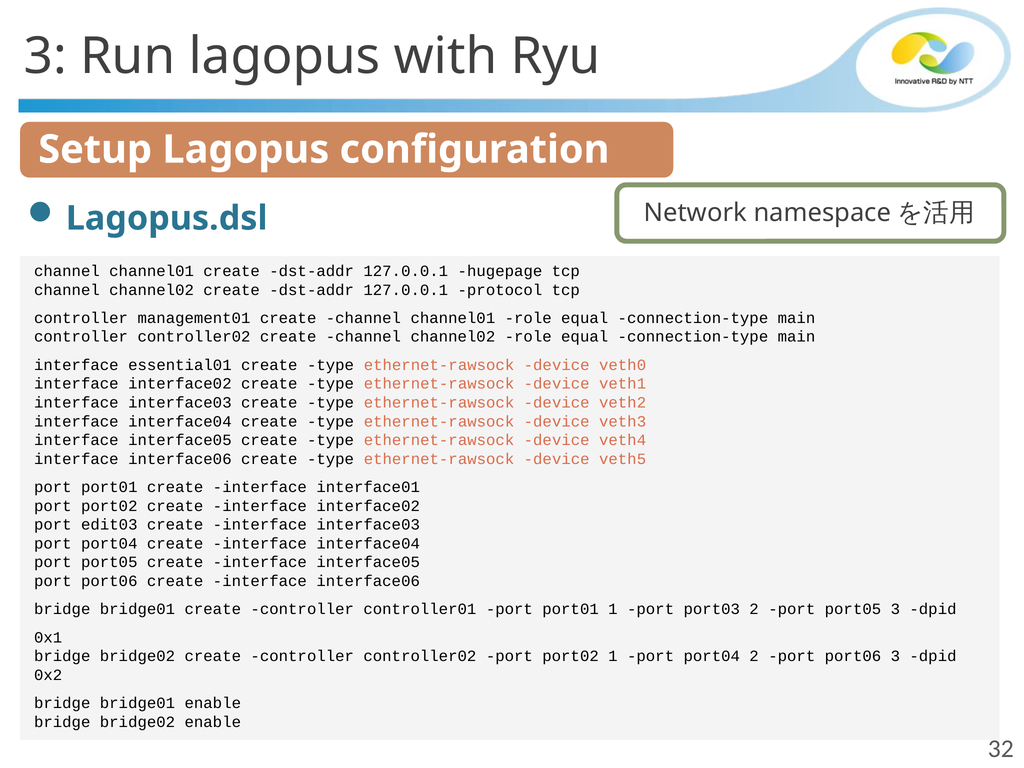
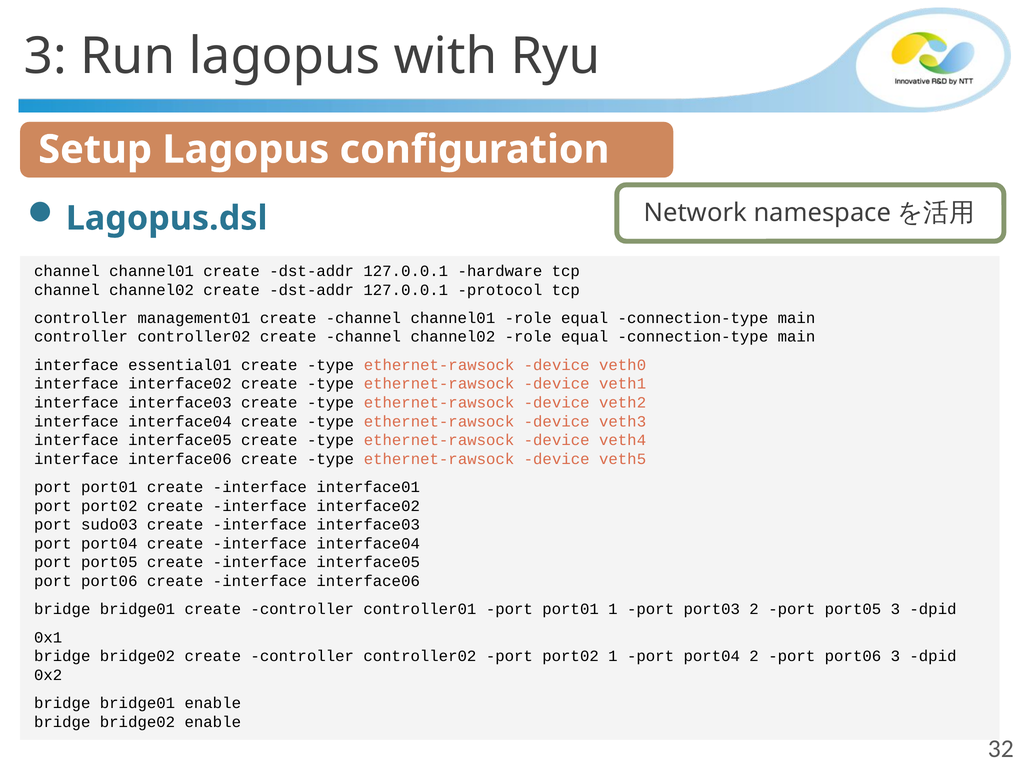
hugepage: hugepage -> hardware (500, 271)
edit03: edit03 -> sudo03 (109, 525)
